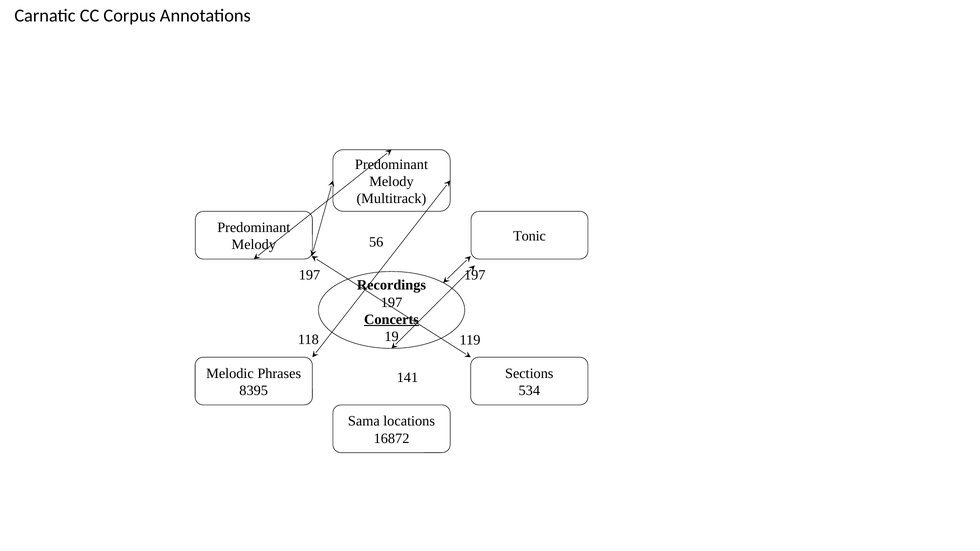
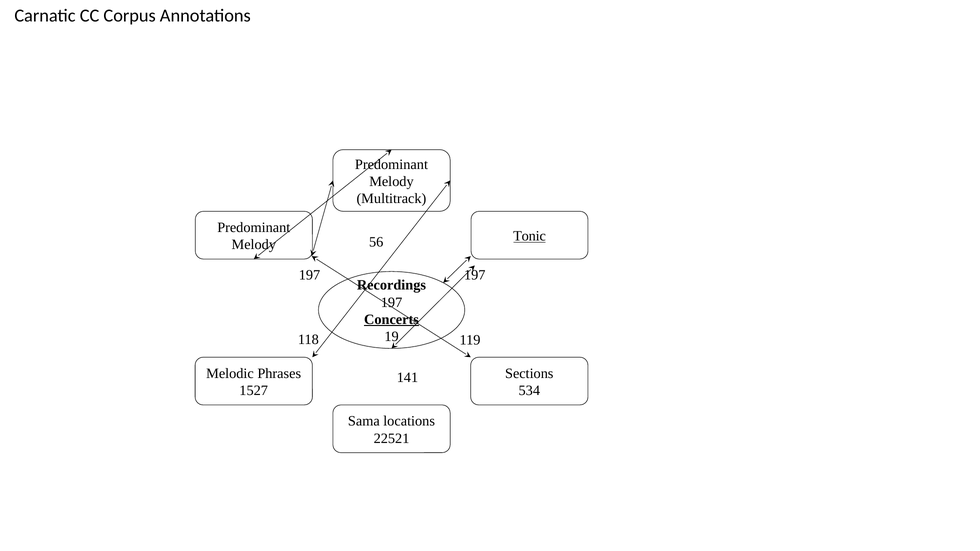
Tonic underline: none -> present (530, 236)
8395: 8395 -> 1527 (254, 391)
16872: 16872 -> 22521 (392, 439)
